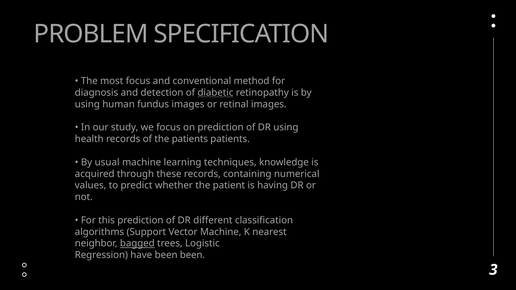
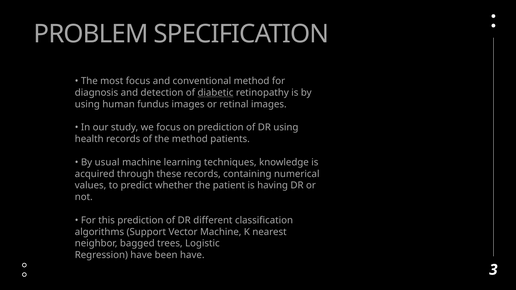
the patients: patients -> method (190, 139)
bagged underline: present -> none (137, 244)
been been: been -> have (192, 255)
